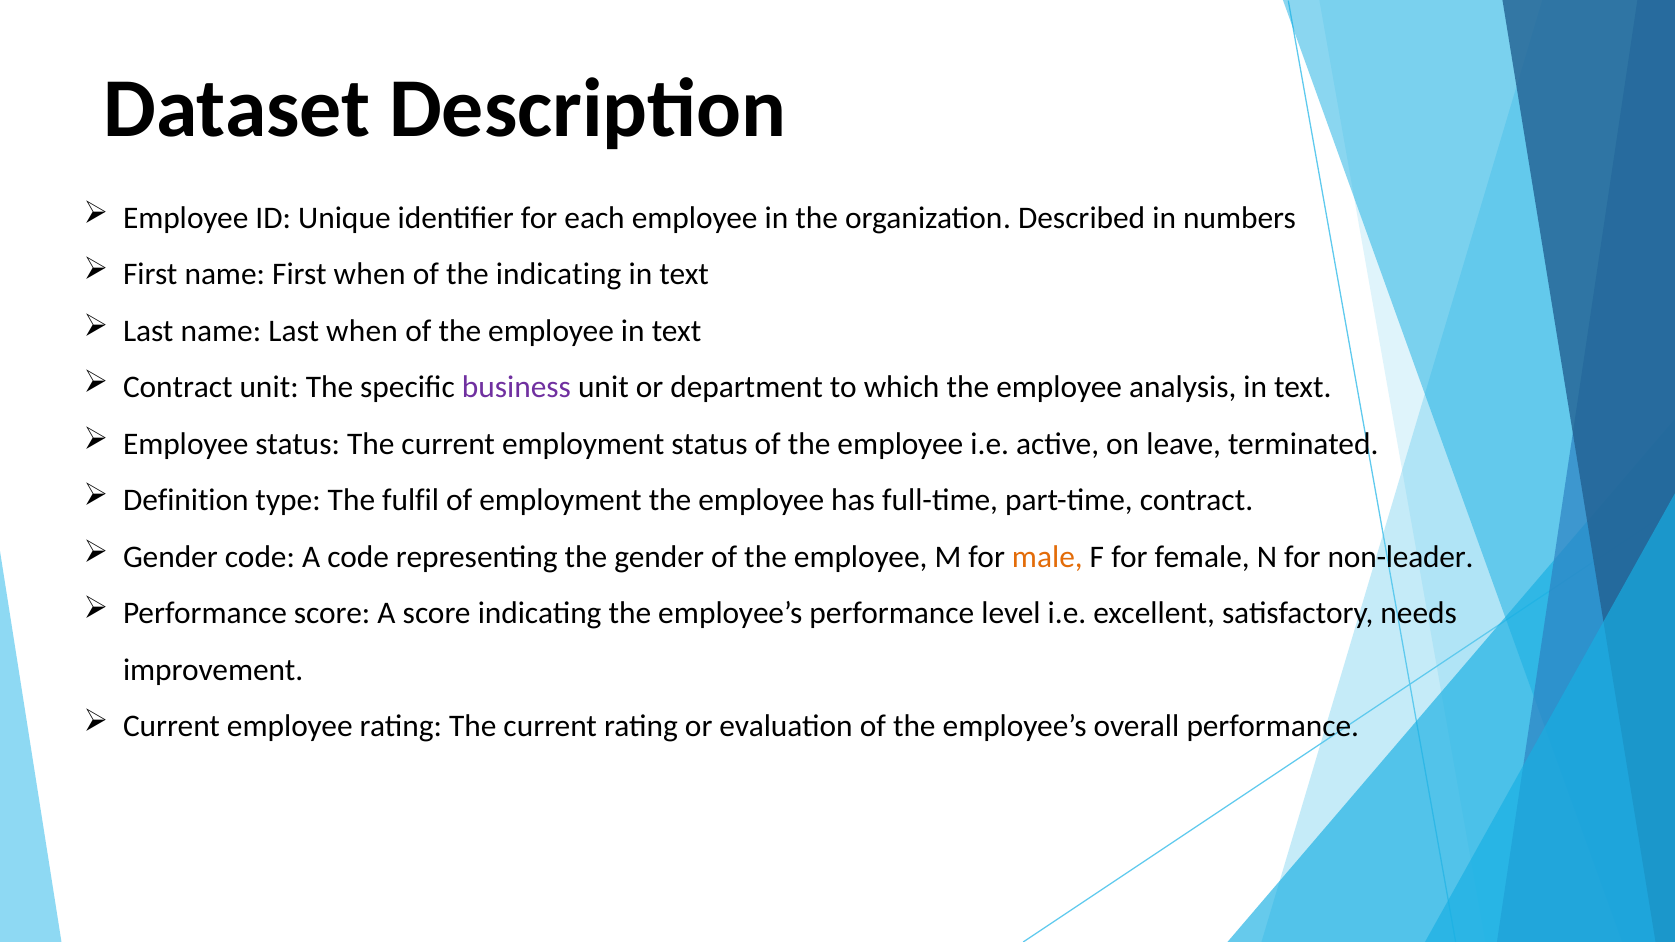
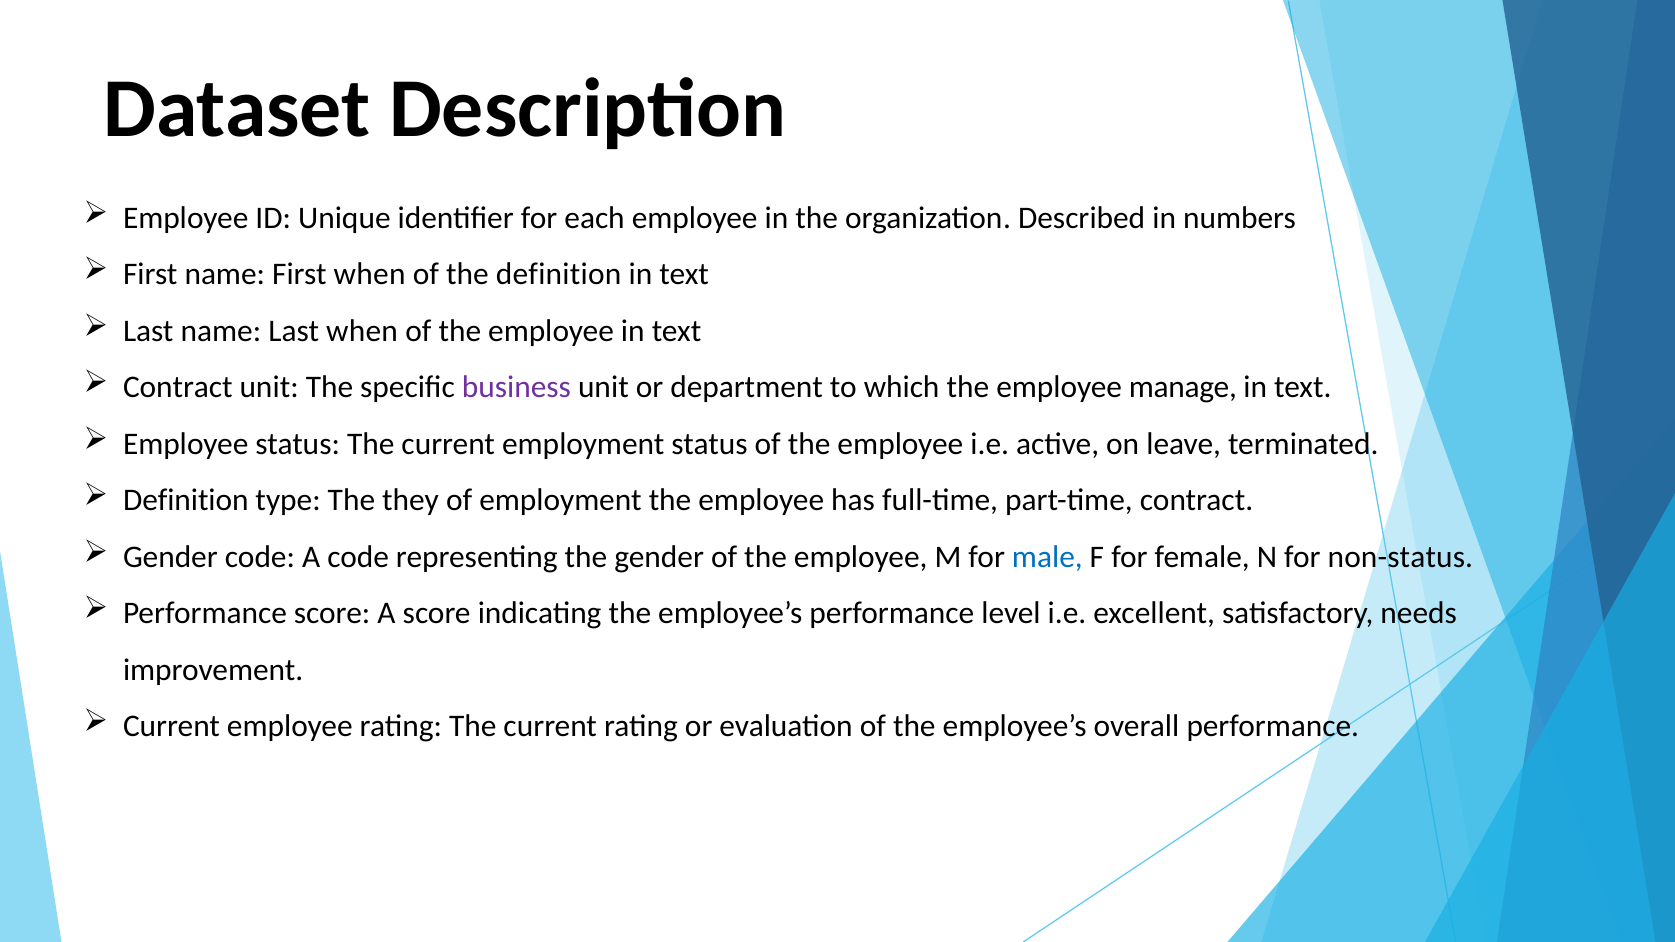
the indicating: indicating -> definition (559, 274)
analysis: analysis -> manage (1183, 387)
fulfil: fulfil -> they (411, 500)
male colour: orange -> blue (1047, 557)
non-leader: non-leader -> non-status (1400, 557)
